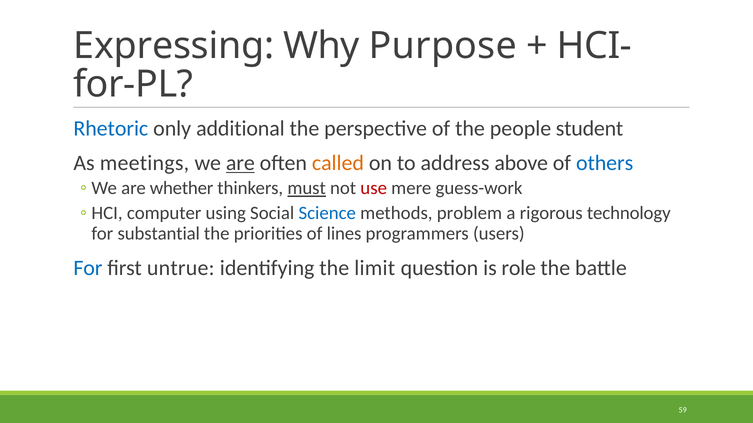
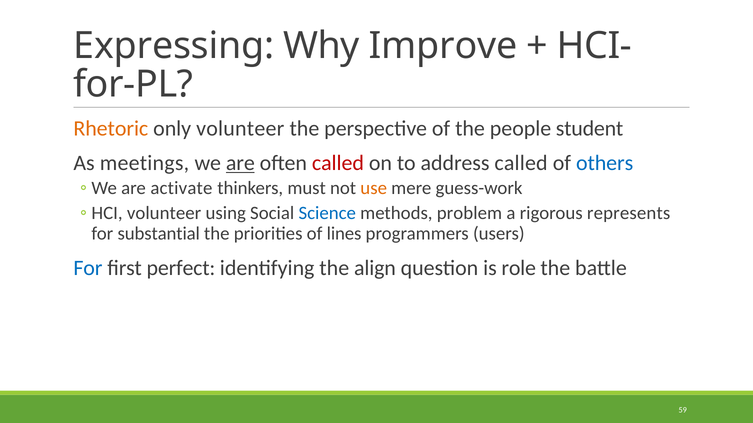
Purpose: Purpose -> Improve (443, 46)
Rhetoric colour: blue -> orange (111, 129)
only additional: additional -> volunteer (240, 129)
called colour: orange -> red (338, 163)
address above: above -> called (521, 163)
whether: whether -> activate (181, 188)
must underline: present -> none (307, 188)
use colour: red -> orange (374, 188)
computer: computer -> volunteer (164, 214)
technology: technology -> represents (629, 214)
untrue: untrue -> perfect (181, 268)
limit: limit -> align (375, 268)
